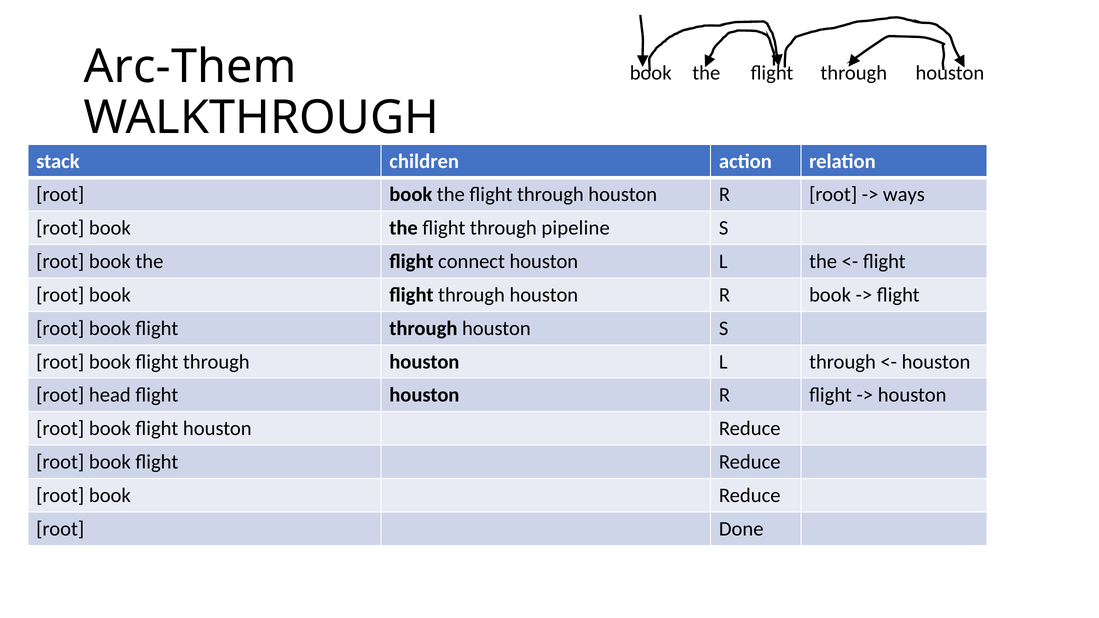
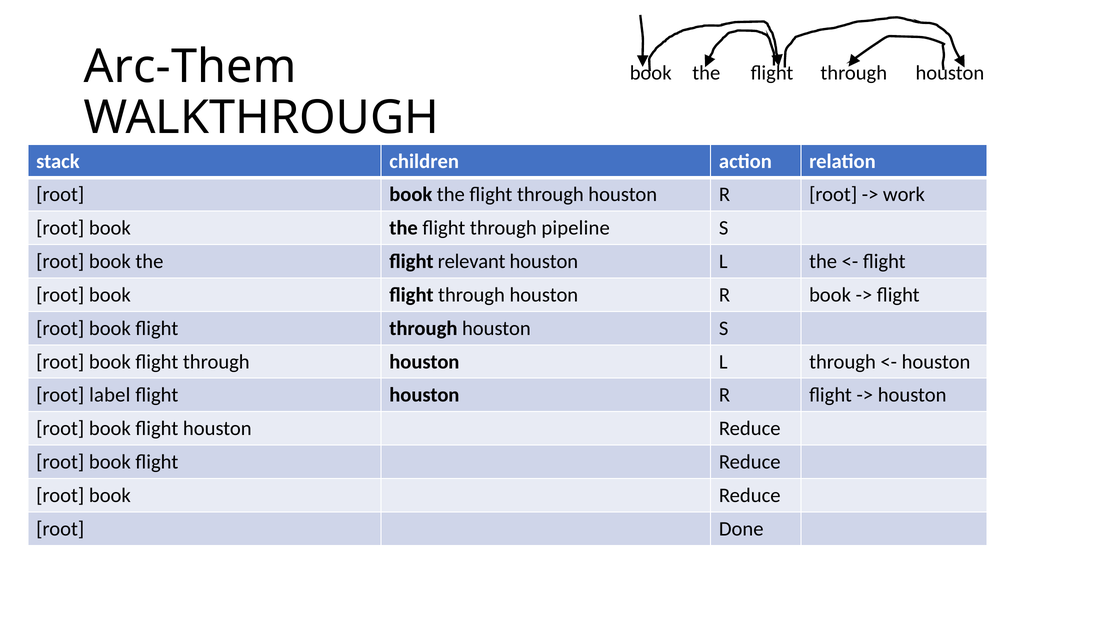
ways: ways -> work (904, 195)
connect: connect -> relevant (472, 262)
head: head -> label (110, 395)
